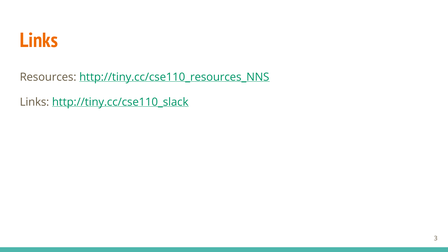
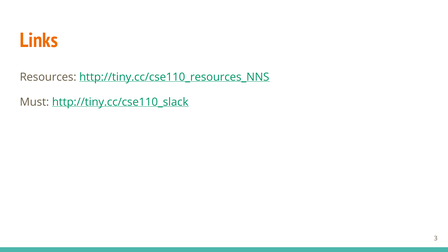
Links: Links -> Must (34, 102)
